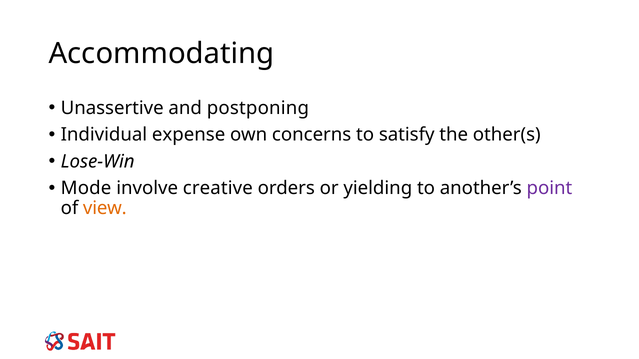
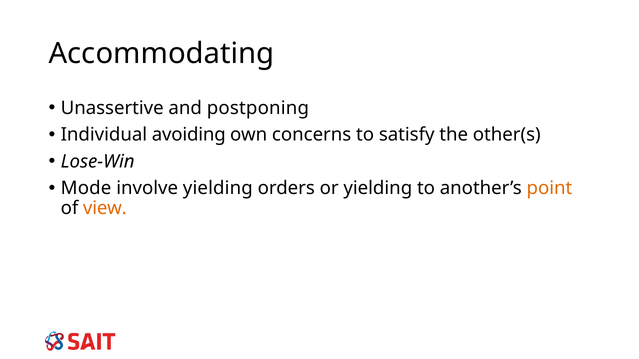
expense: expense -> avoiding (189, 135)
involve creative: creative -> yielding (218, 188)
point colour: purple -> orange (549, 188)
